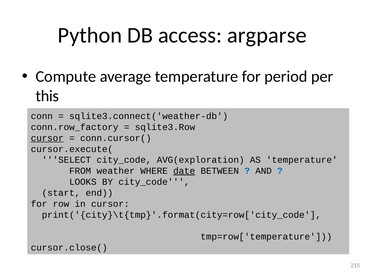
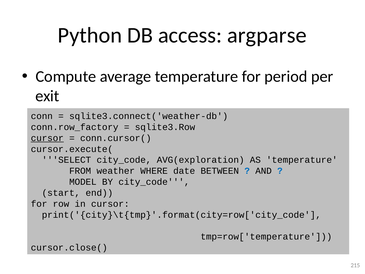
this: this -> exit (47, 96)
date underline: present -> none (184, 171)
LOOKS: LOOKS -> MODEL (83, 182)
